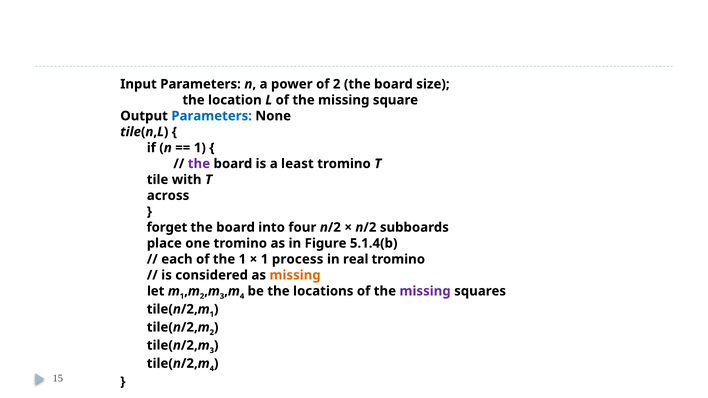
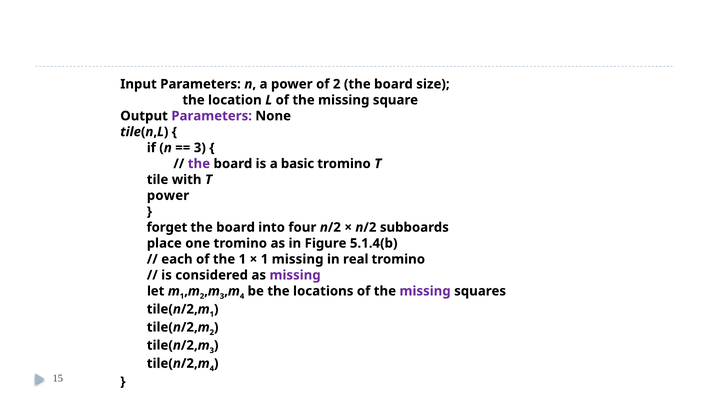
Parameters colour: blue -> purple (212, 116)
1: 1 -> 3 (200, 148)
least: least -> basic (298, 164)
across: across -> power (168, 196)
1 process: process -> missing (298, 259)
missing colour: orange -> purple (295, 275)
